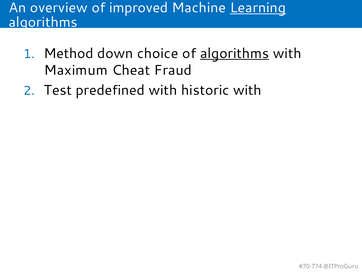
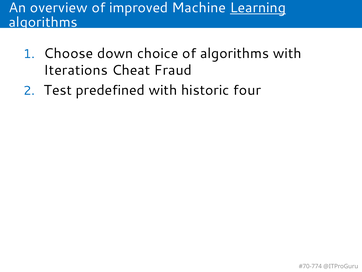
Method: Method -> Choose (69, 53)
algorithms underline: present -> none (235, 53)
Maximum: Maximum -> Iterations (76, 70)
historic with: with -> four (247, 90)
